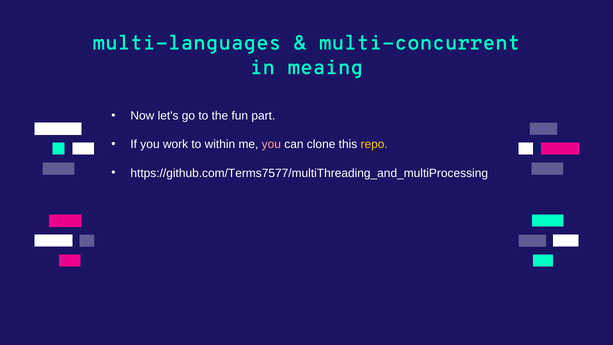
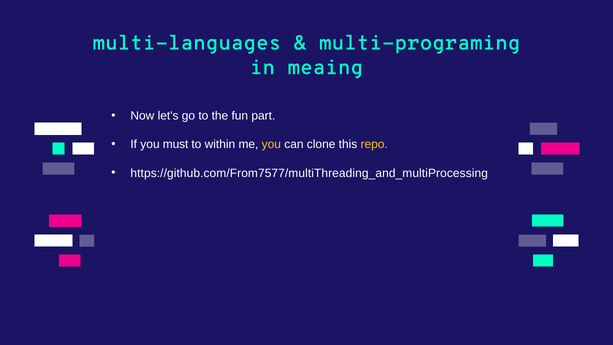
multi-concurrent: multi-concurrent -> multi-programing (420, 43)
work: work -> must (176, 144)
you colour: pink -> yellow (271, 144)
https://github.com/Terms7577/multiThreading_and_multiProcessing: https://github.com/Terms7577/multiThreading_and_multiProcessing -> https://github.com/From7577/multiThreading_and_multiProcessing (309, 173)
